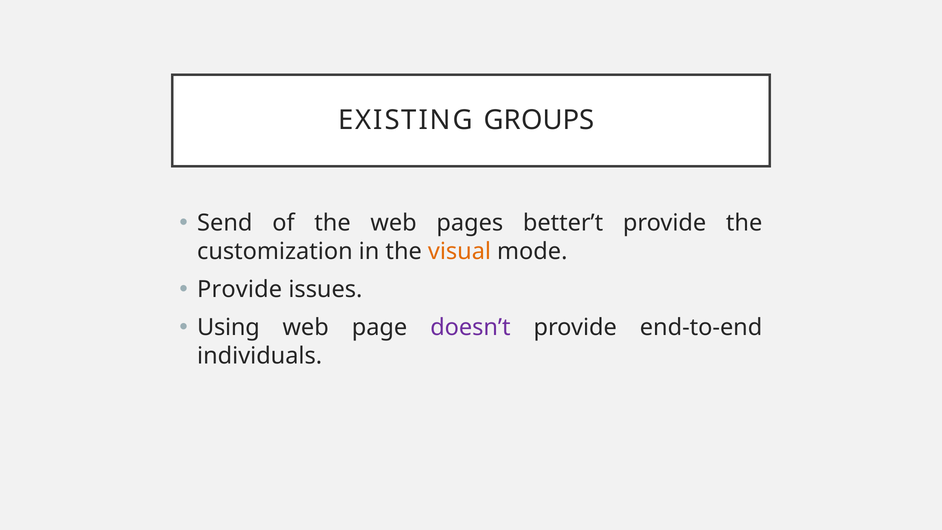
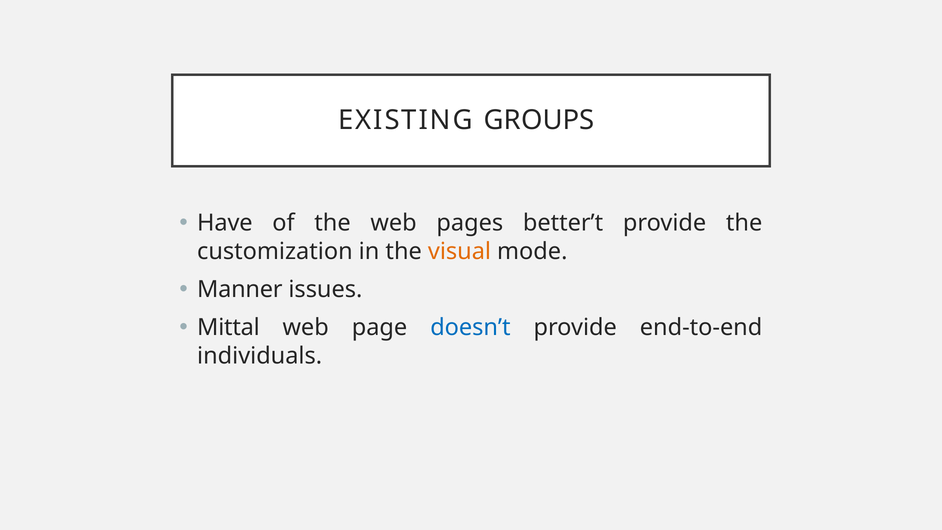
Send: Send -> Have (225, 223)
Provide: Provide -> Manner (240, 289)
Using: Using -> Mittal (228, 328)
doesn’t colour: purple -> blue (470, 328)
